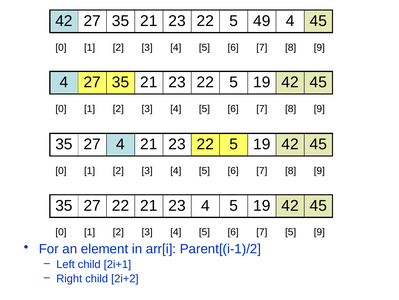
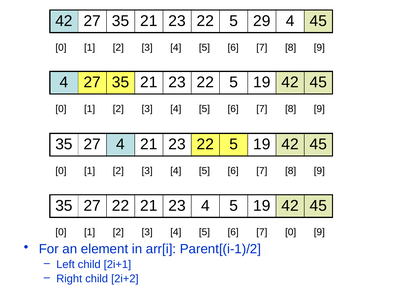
49: 49 -> 29 (262, 21)
7 5: 5 -> 0 (291, 232)
